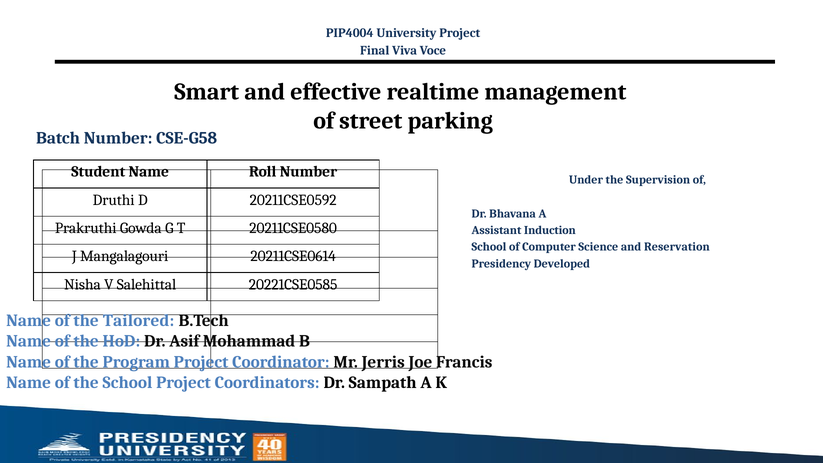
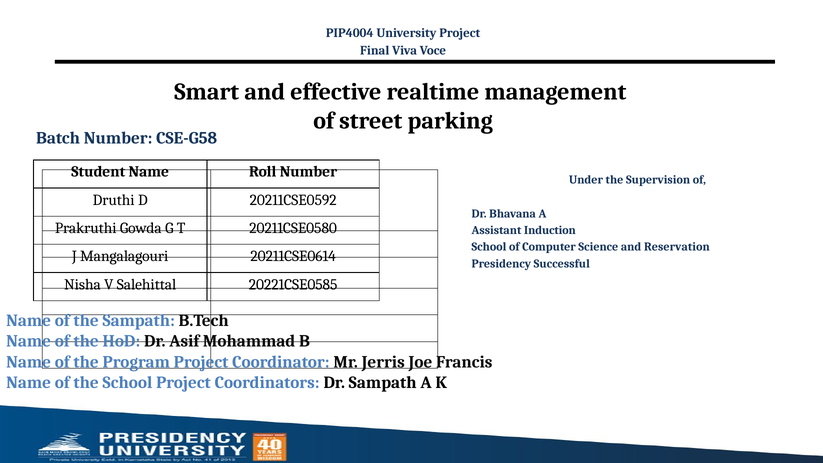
Developed: Developed -> Successful (562, 264)
the Tailored: Tailored -> Sampath (139, 321)
